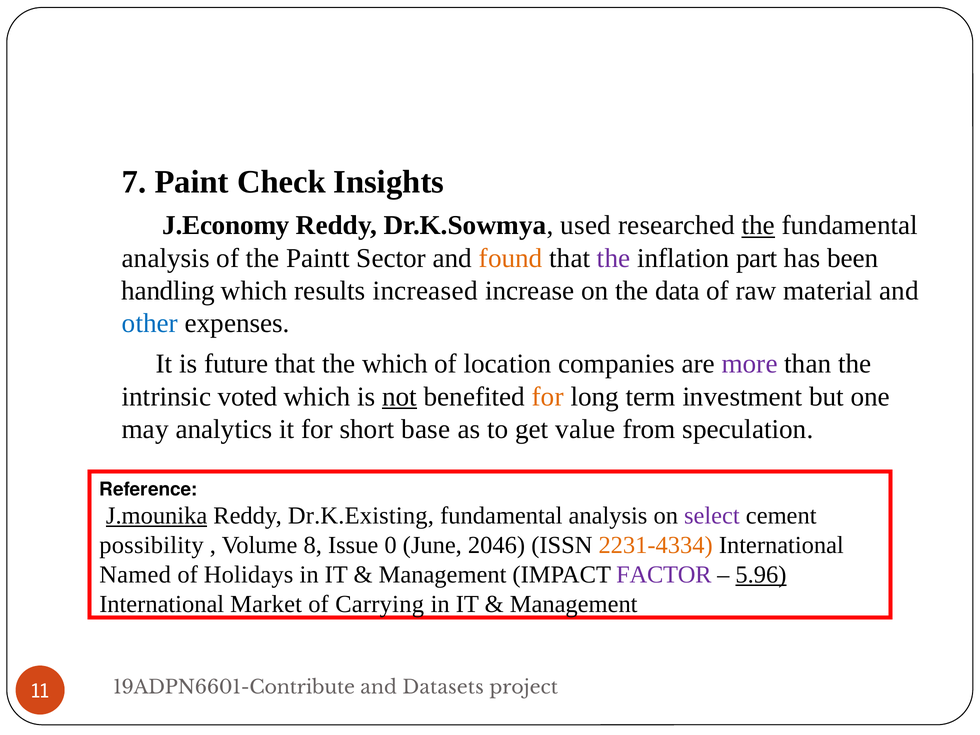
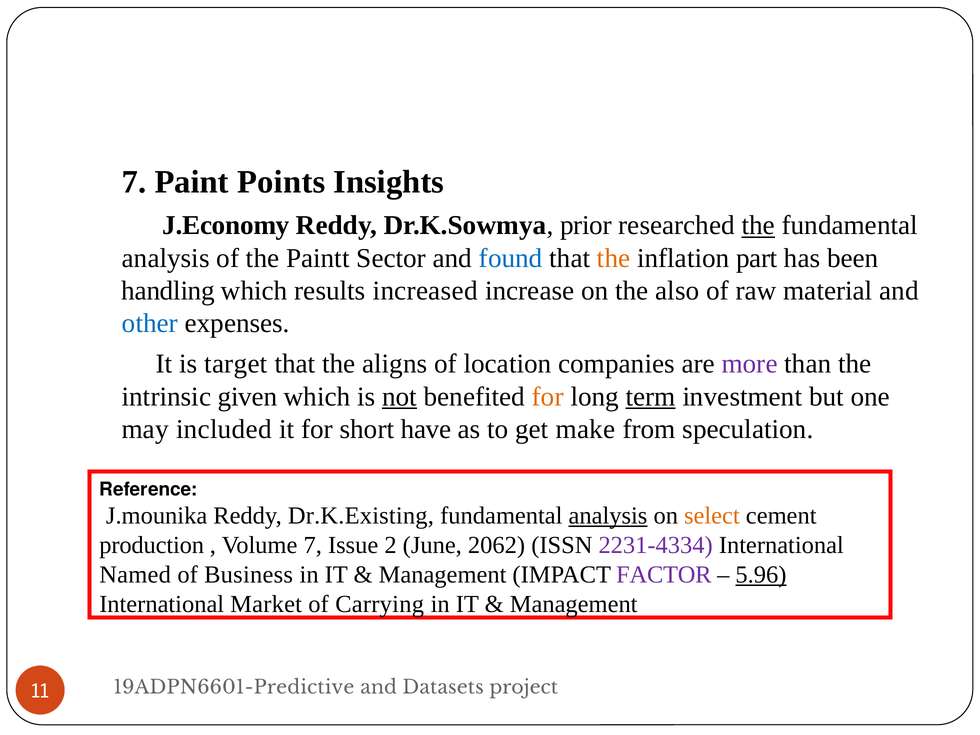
Check: Check -> Points (281, 182)
used: used -> prior (586, 225)
found colour: orange -> blue (511, 258)
the colour: purple -> orange (614, 258)
data: data -> also (677, 291)
future: future -> target (236, 364)
the which: which -> aligns (395, 364)
voted: voted -> given (248, 397)
term underline: none -> present (651, 397)
analytics: analytics -> included (224, 429)
base: base -> have (426, 429)
value: value -> make (585, 429)
J.mounika underline: present -> none (157, 516)
analysis underline: none -> present (608, 516)
select colour: purple -> orange (712, 516)
possibility: possibility -> production (152, 545)
Volume 8: 8 -> 7 (313, 545)
0: 0 -> 2 (391, 545)
2046: 2046 -> 2062 (497, 545)
2231-4334 colour: orange -> purple (656, 545)
Holidays: Holidays -> Business (249, 575)
19ADPN6601-Contribute: 19ADPN6601-Contribute -> 19ADPN6601-Predictive (234, 687)
